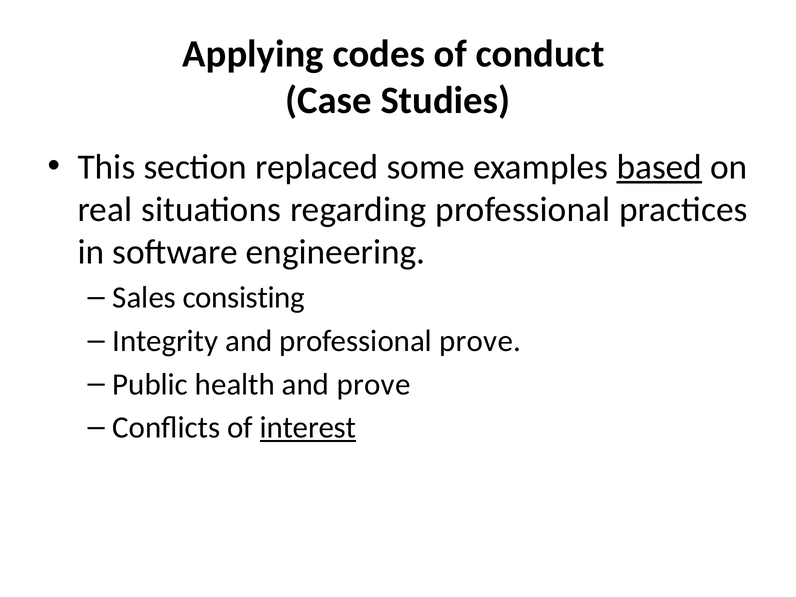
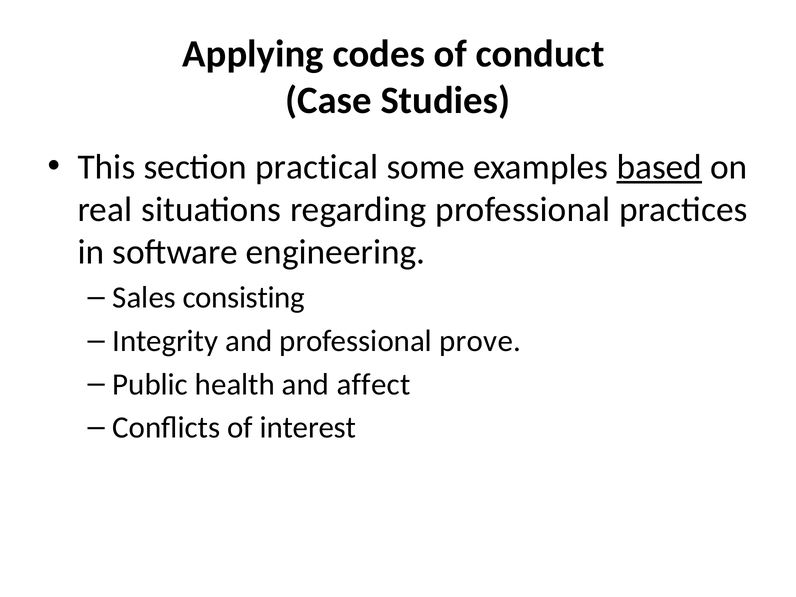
replaced: replaced -> practical (317, 167)
and prove: prove -> affect (374, 384)
interest underline: present -> none (308, 428)
